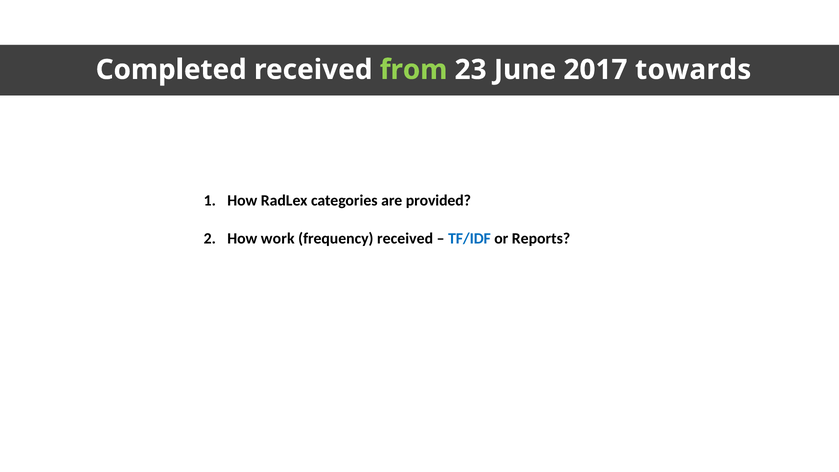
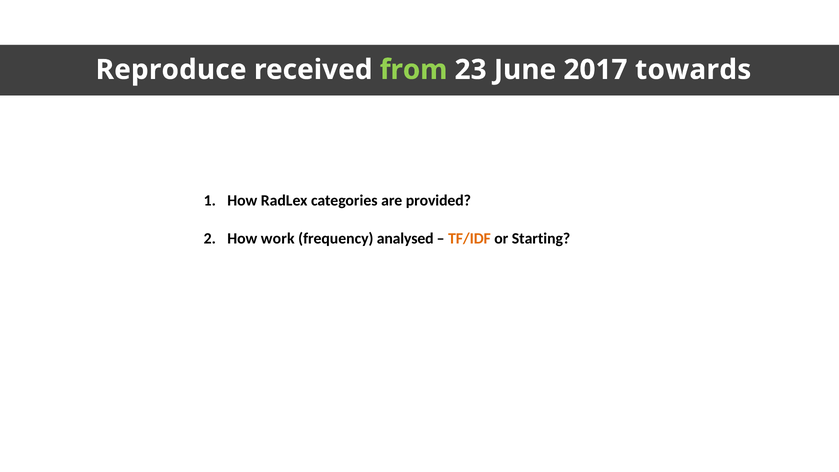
Completed: Completed -> Reproduce (171, 70)
frequency received: received -> analysed (405, 238)
TF/IDF colour: blue -> orange (469, 238)
Reports: Reports -> Starting (541, 238)
